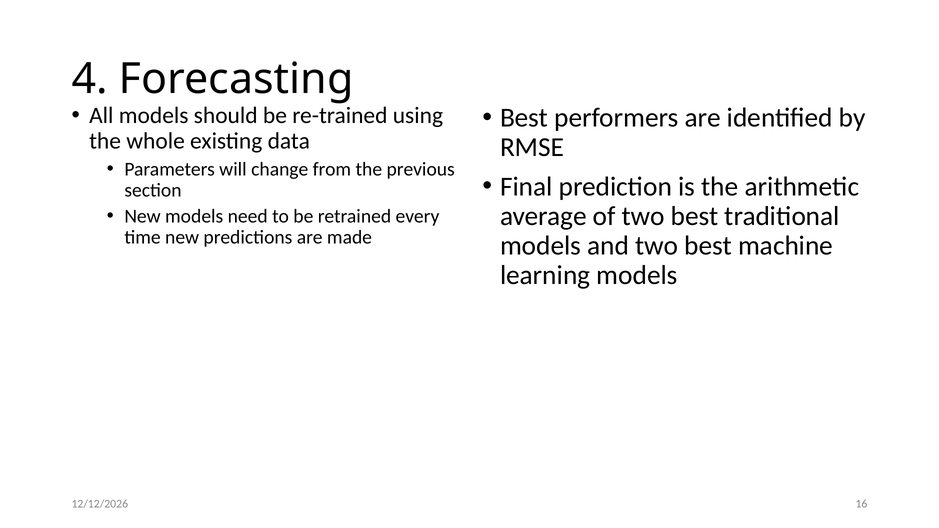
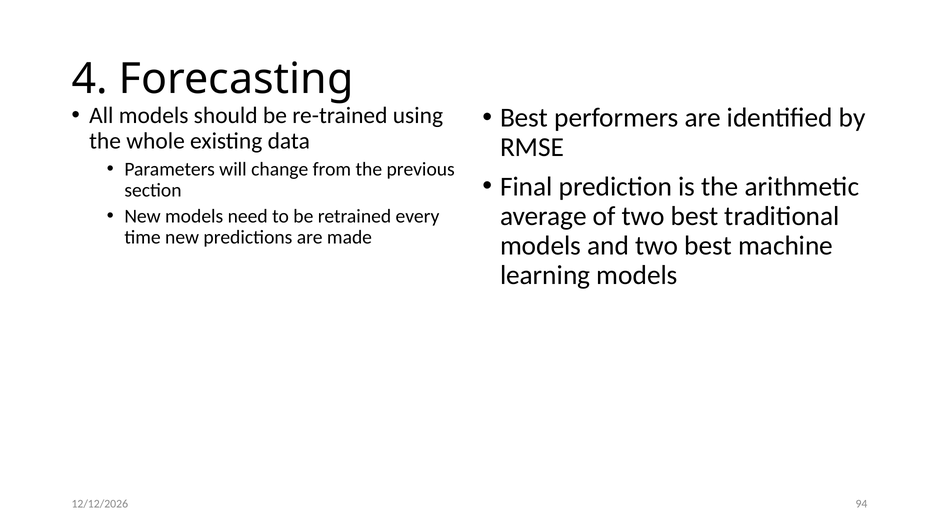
16: 16 -> 94 (861, 504)
